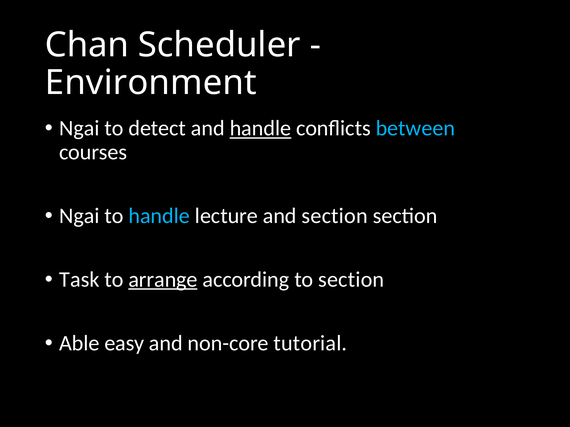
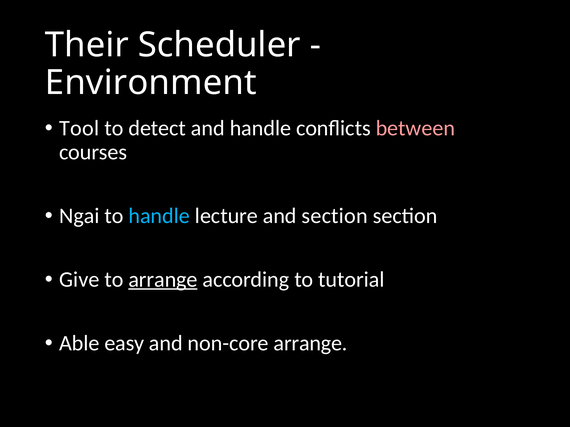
Chan: Chan -> Their (87, 45)
Ngai: Ngai -> Tool (79, 128)
handle underline: present -> none (260, 128)
between colour: light blue -> pink (415, 128)
Task: Task -> Give (79, 280)
to section: section -> tutorial (351, 280)
non-core tutorial: tutorial -> arrange (311, 344)
